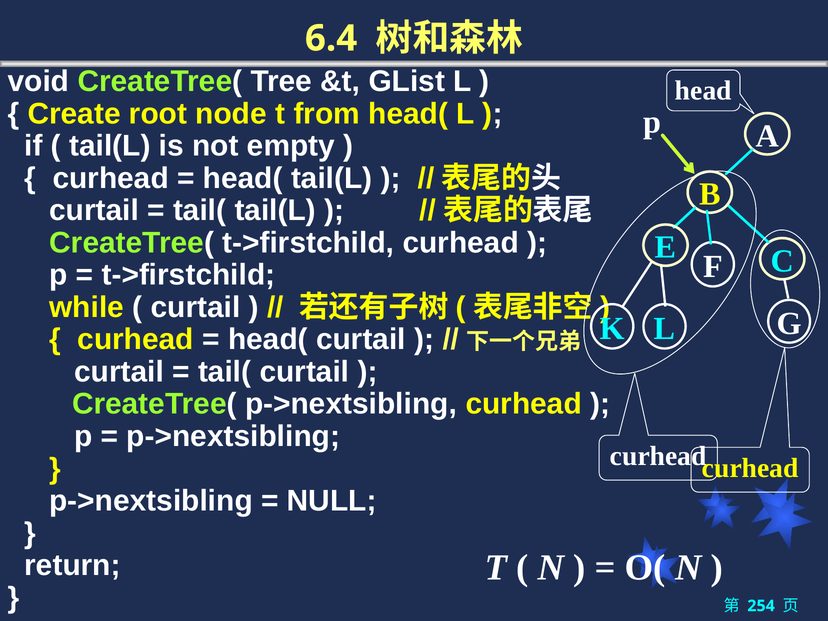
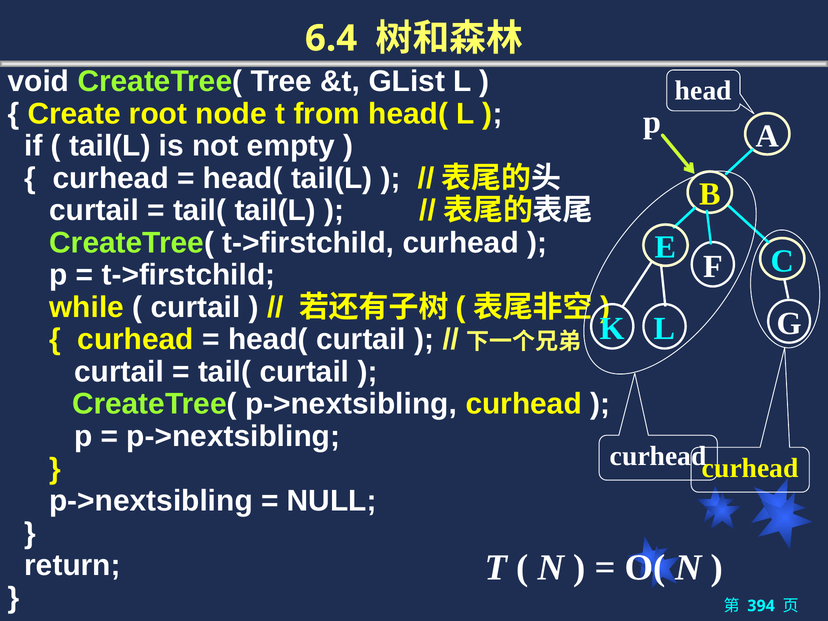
254: 254 -> 394 (761, 606)
